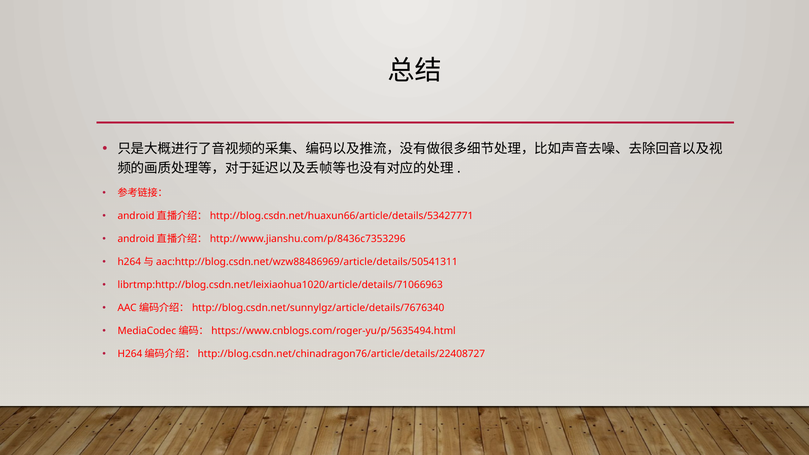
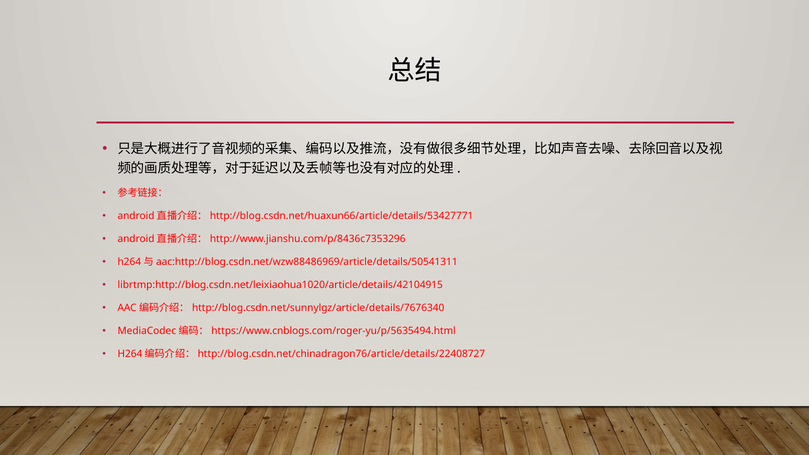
librtmp:http://blog.csdn.net/leixiaohua1020/article/details/71066963: librtmp:http://blog.csdn.net/leixiaohua1020/article/details/71066963 -> librtmp:http://blog.csdn.net/leixiaohua1020/article/details/42104915 (280, 285)
